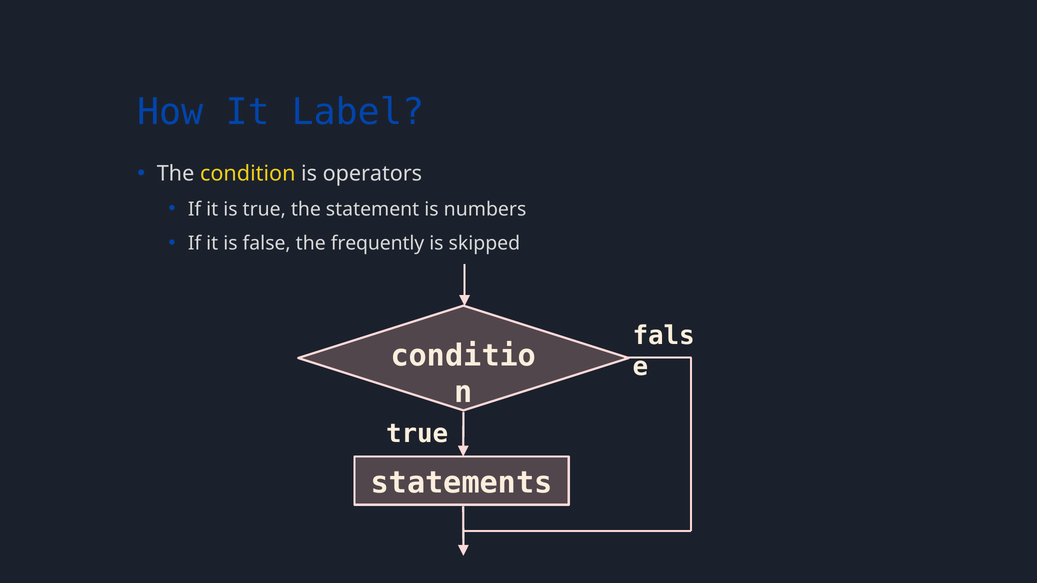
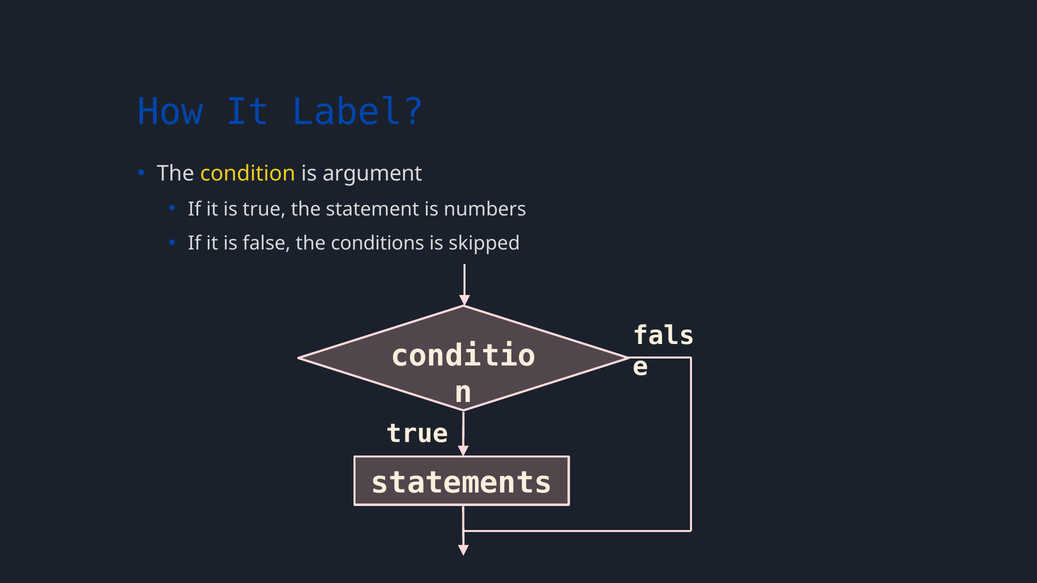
operators: operators -> argument (372, 174)
frequently: frequently -> conditions (378, 243)
